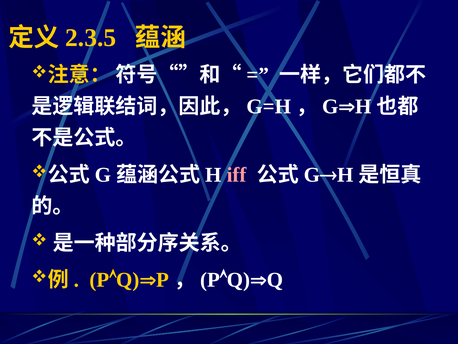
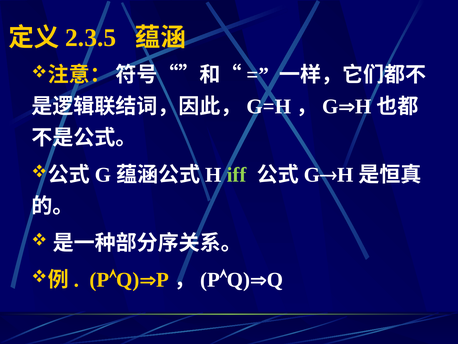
iff colour: pink -> light green (237, 175)
